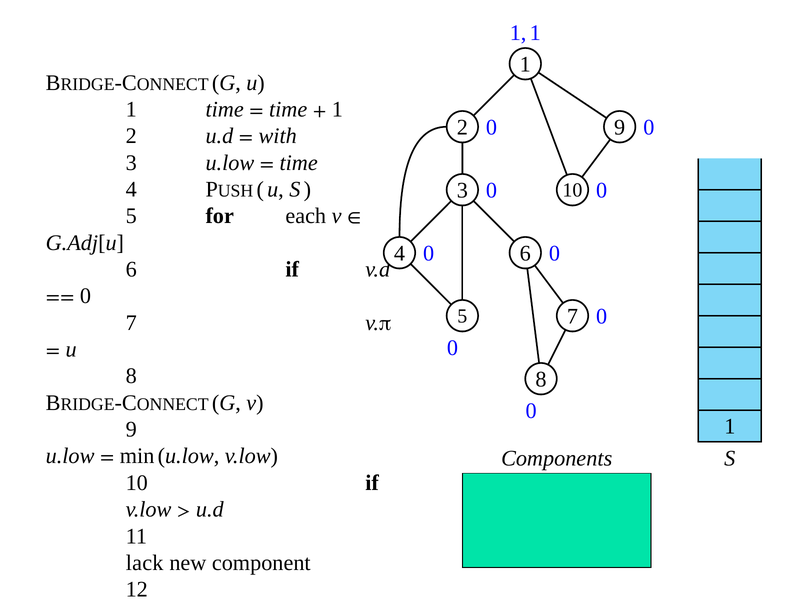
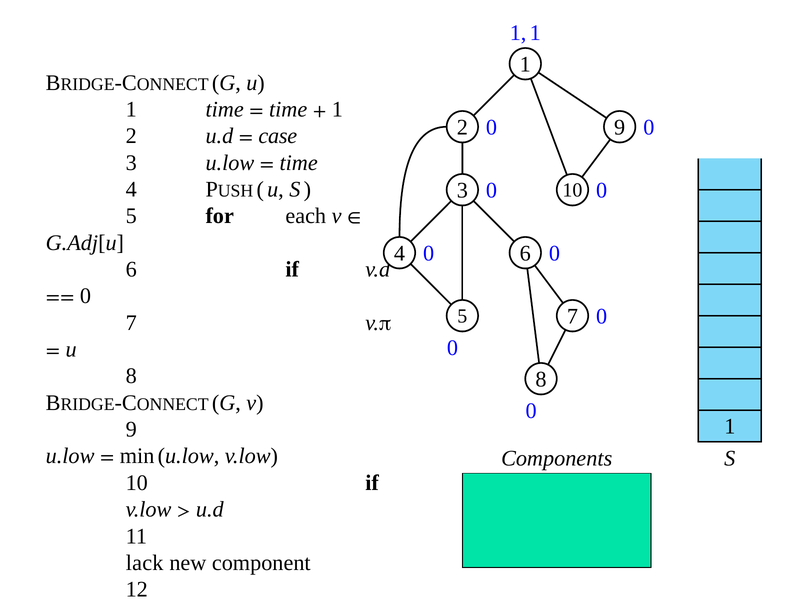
with: with -> case (278, 136)
